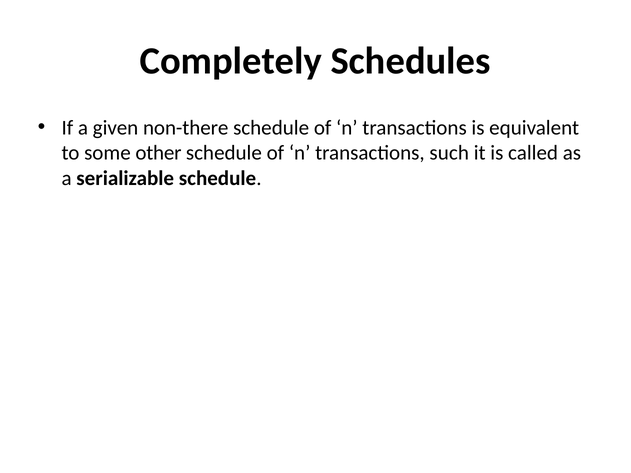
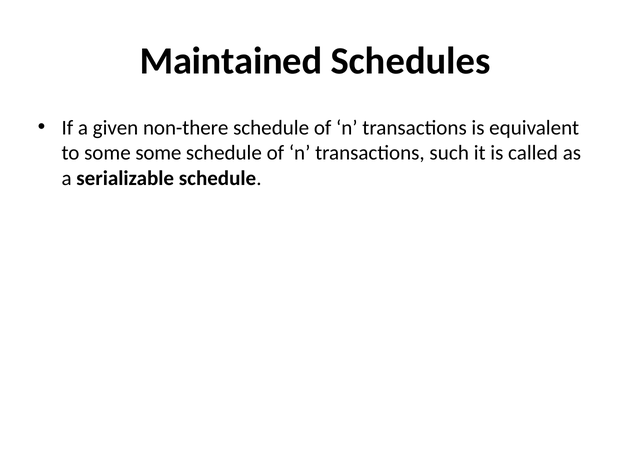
Completely: Completely -> Maintained (231, 61)
some other: other -> some (158, 153)
